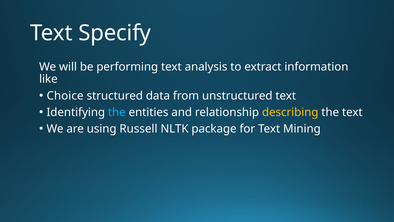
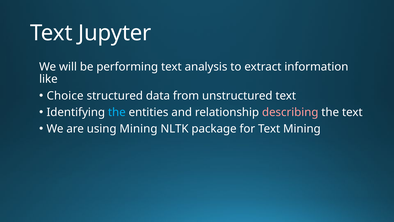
Specify: Specify -> Jupyter (115, 33)
describing colour: yellow -> pink (290, 112)
using Russell: Russell -> Mining (138, 129)
